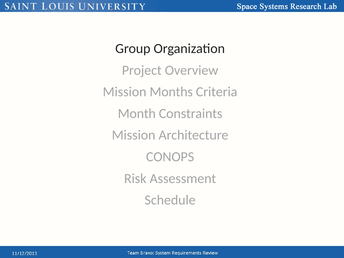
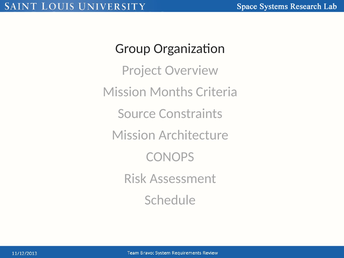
Month: Month -> Source (137, 114)
